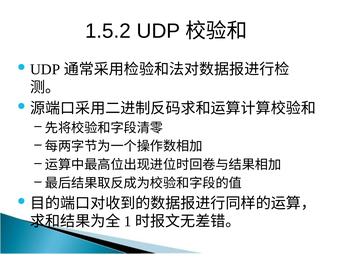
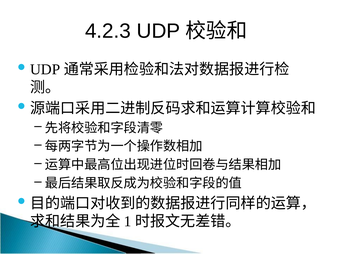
1.5.2: 1.5.2 -> 4.2.3 (108, 31)
